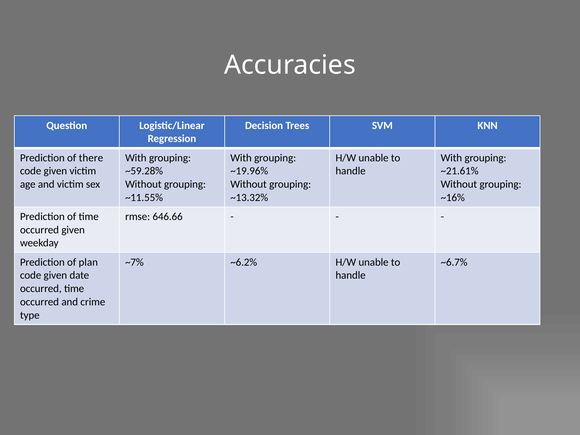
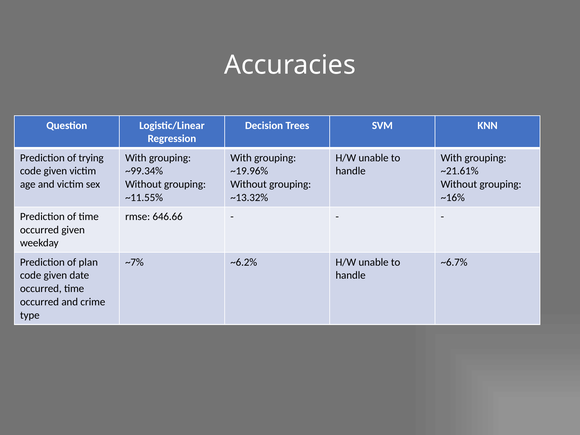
there: there -> trying (91, 158)
~59.28%: ~59.28% -> ~99.34% (144, 171)
